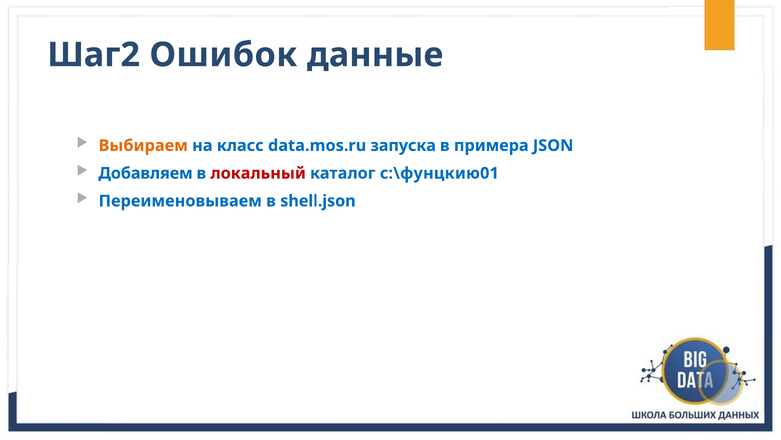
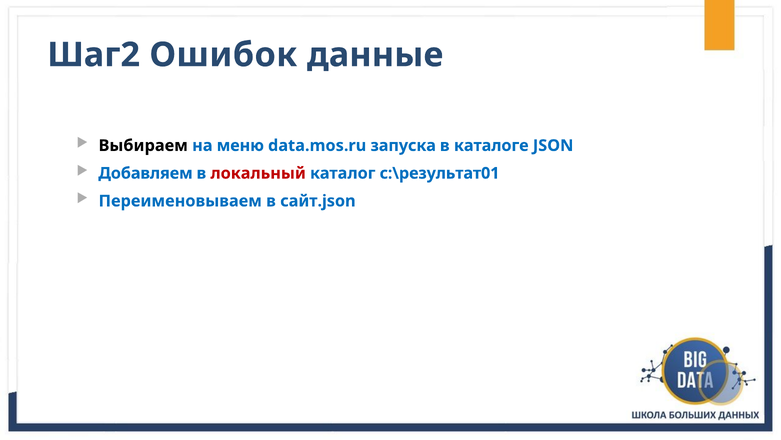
Выбираем colour: orange -> black (143, 146)
класс: класс -> меню (240, 146)
примера: примера -> каталоге (491, 146)
c:\фунцкию01: c:\фунцкию01 -> c:\результат01 (440, 173)
shell.json: shell.json -> сайт.json (318, 201)
